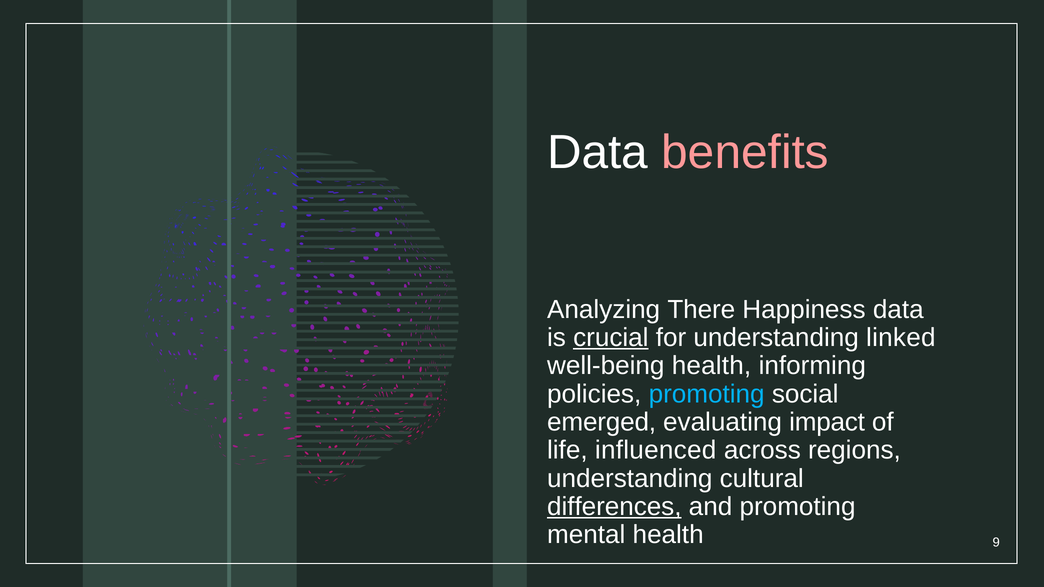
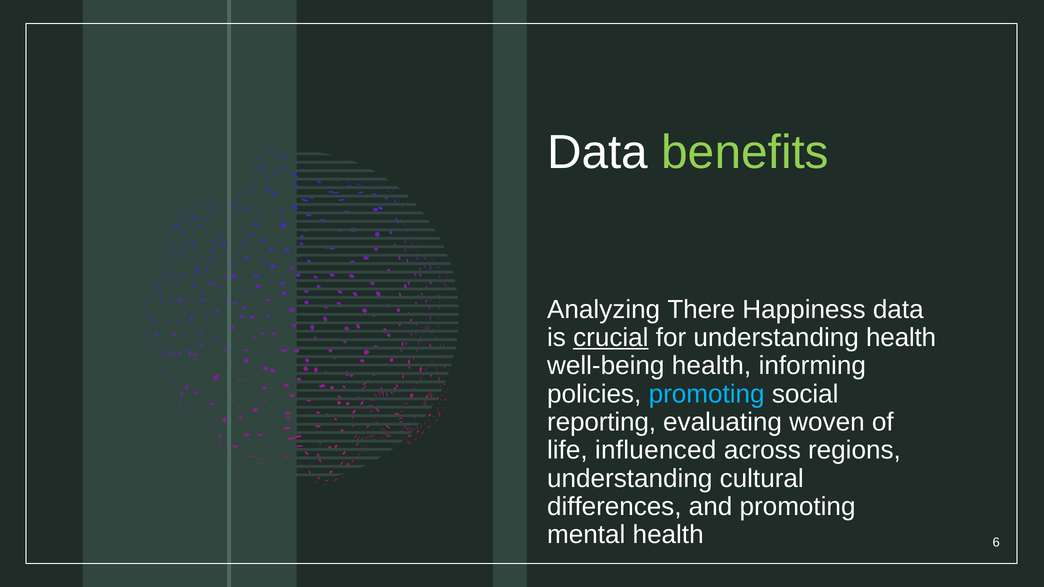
benefits colour: pink -> light green (745, 152)
understanding linked: linked -> health (901, 338)
emerged: emerged -> reporting (602, 422)
impact: impact -> woven (827, 422)
differences underline: present -> none (614, 507)
9: 9 -> 6 (996, 543)
